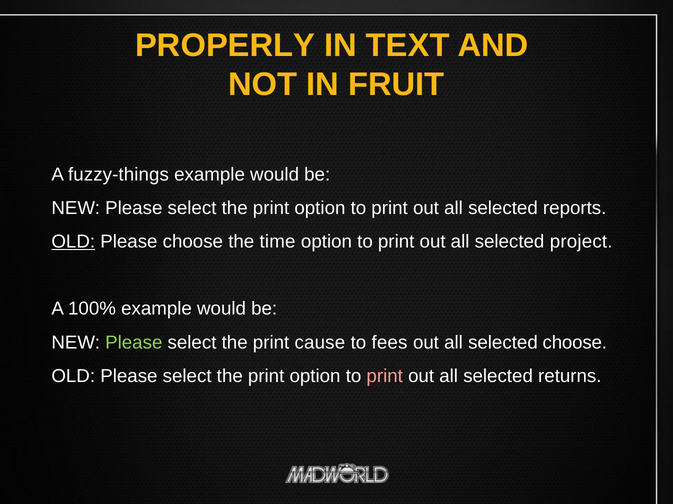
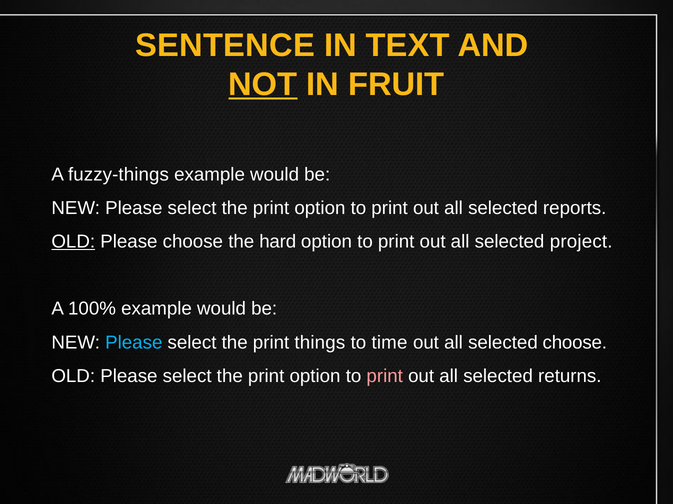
PROPERLY: PROPERLY -> SENTENCE (225, 45)
NOT underline: none -> present (263, 85)
time: time -> hard (278, 242)
Please colour: light green -> light blue (134, 343)
cause: cause -> things (320, 343)
fees: fees -> time (389, 343)
